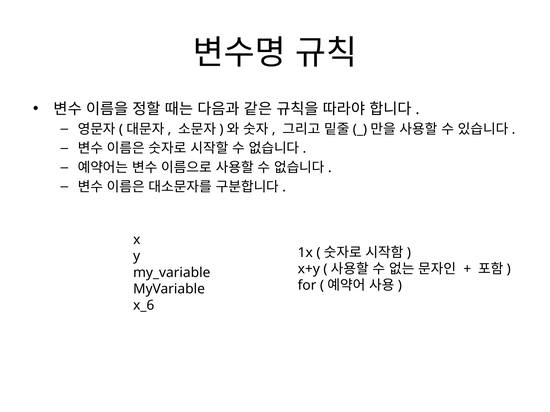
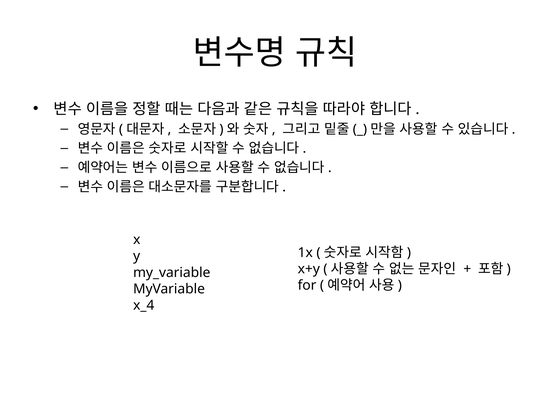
x_6: x_6 -> x_4 (144, 306)
